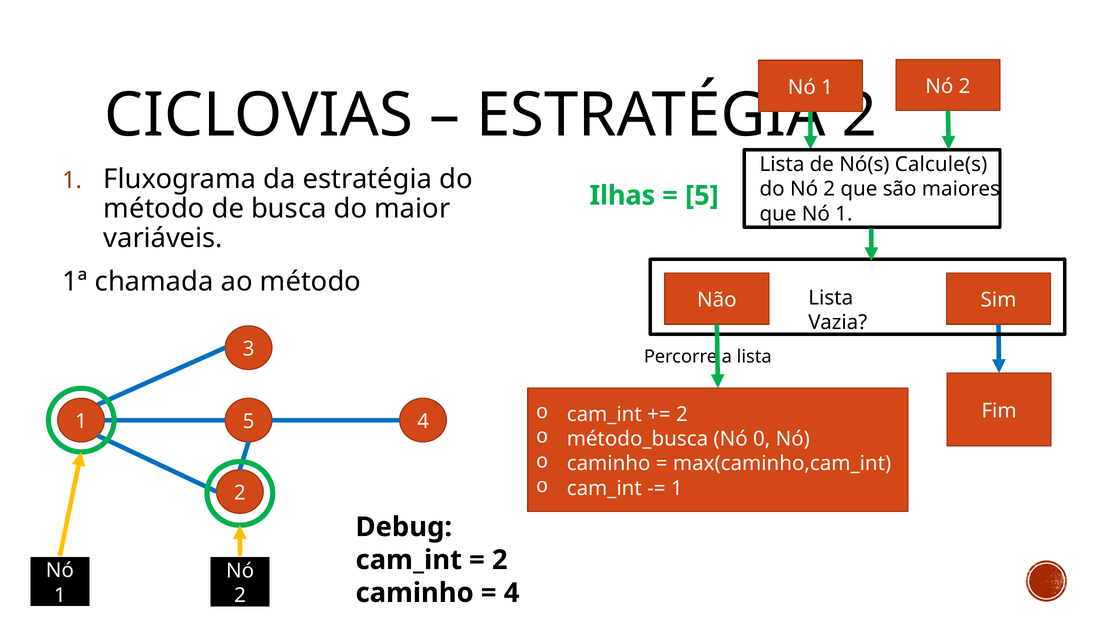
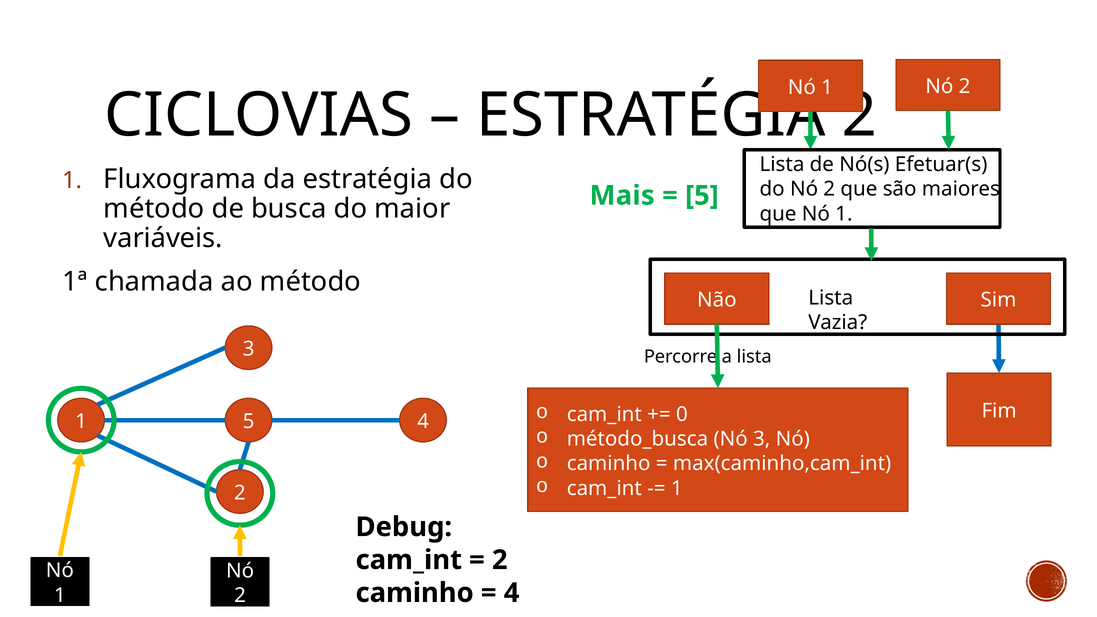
Calcule(s: Calcule(s -> Efetuar(s (941, 164)
Ilhas: Ilhas -> Mais (622, 196)
2: 2 -> 0 (682, 414)
Nó 0: 0 -> 3 (762, 439)
